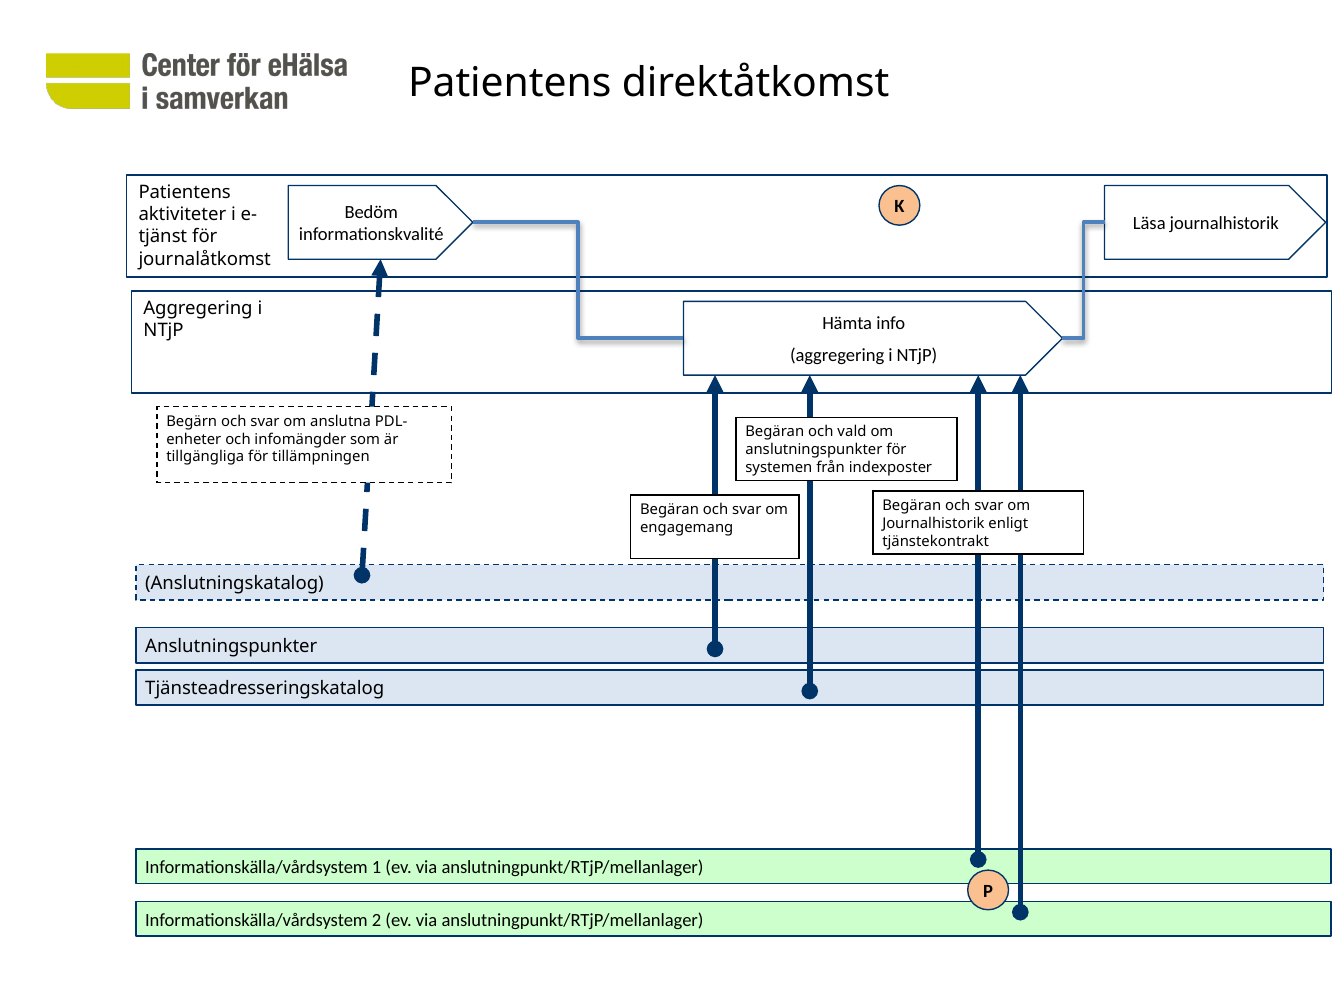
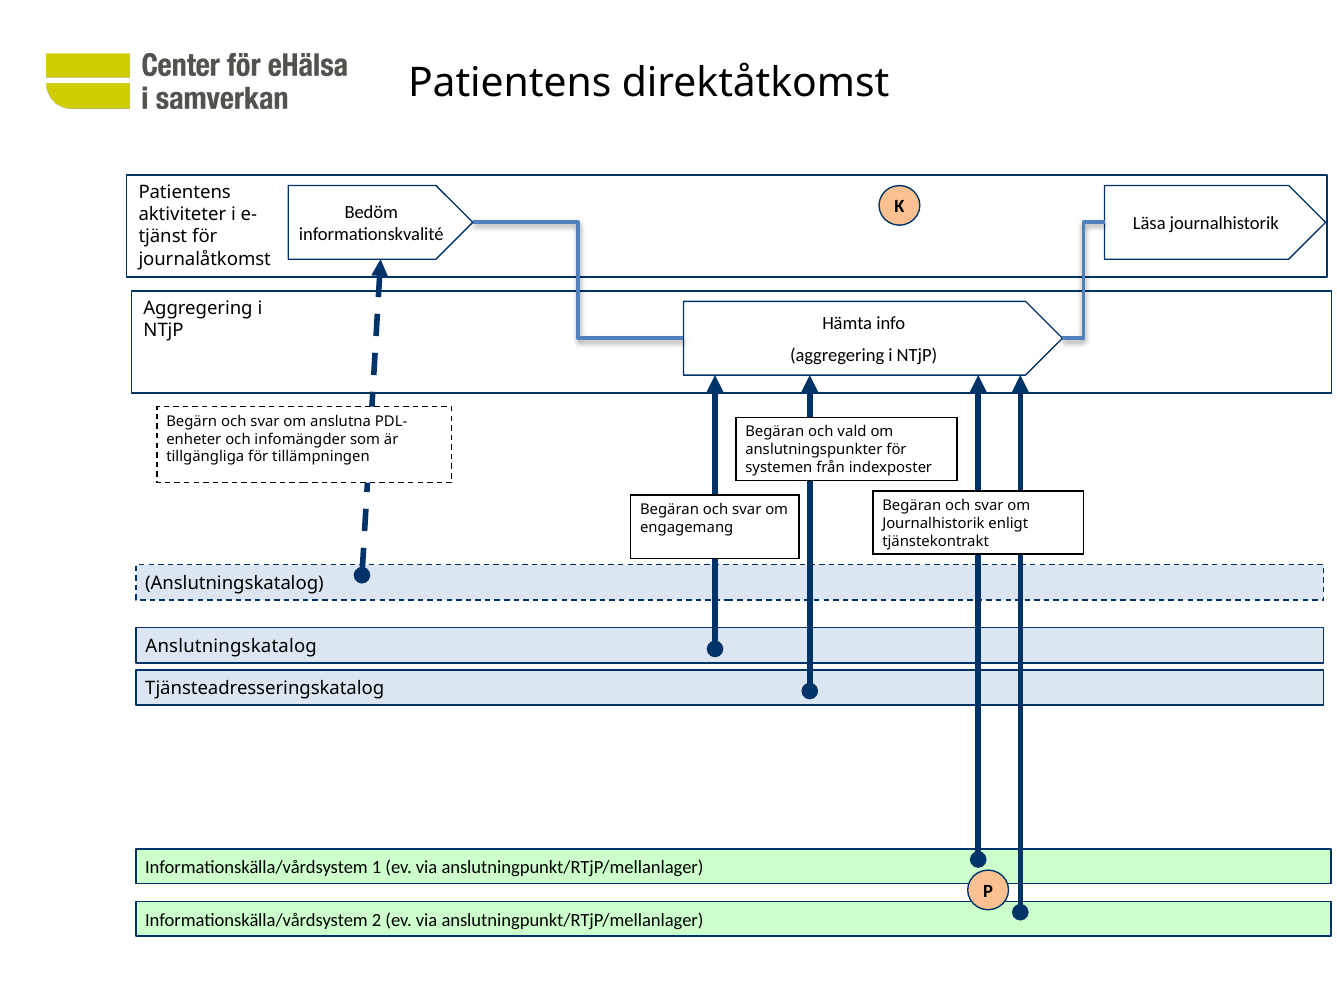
Anslutningspunkter: Anslutningspunkter -> Anslutningskatalog (231, 647)
